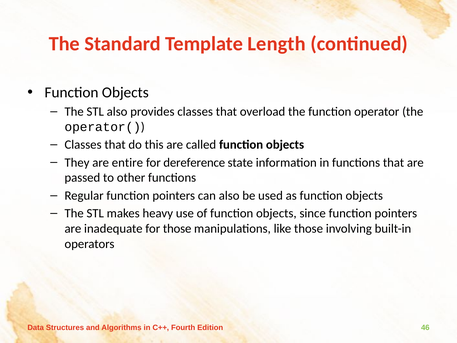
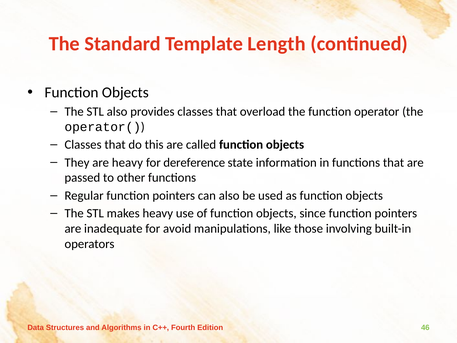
are entire: entire -> heavy (127, 162)
for those: those -> avoid (177, 228)
